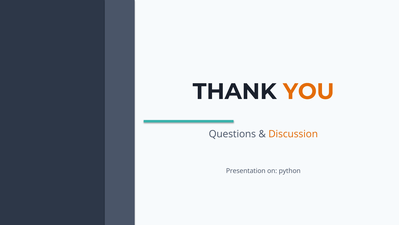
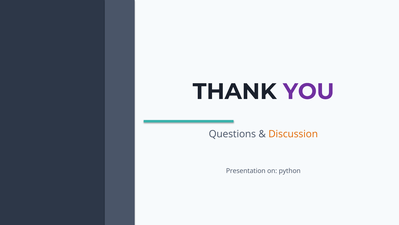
YOU colour: orange -> purple (309, 91)
